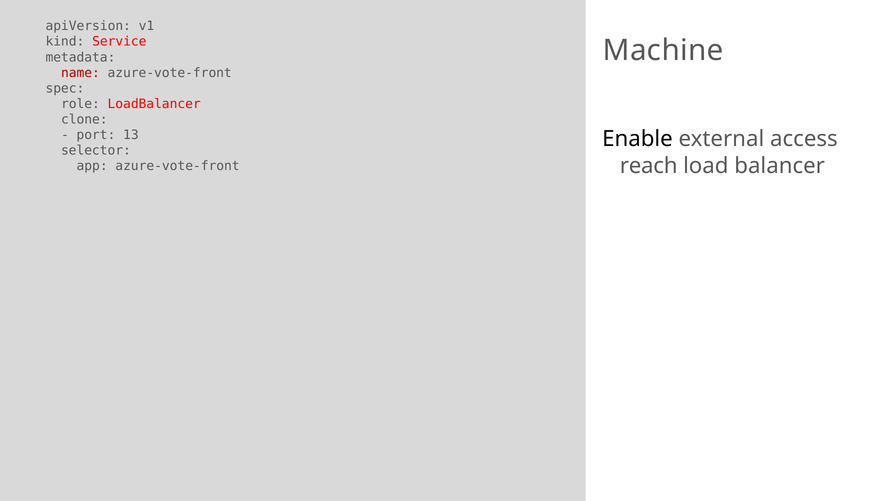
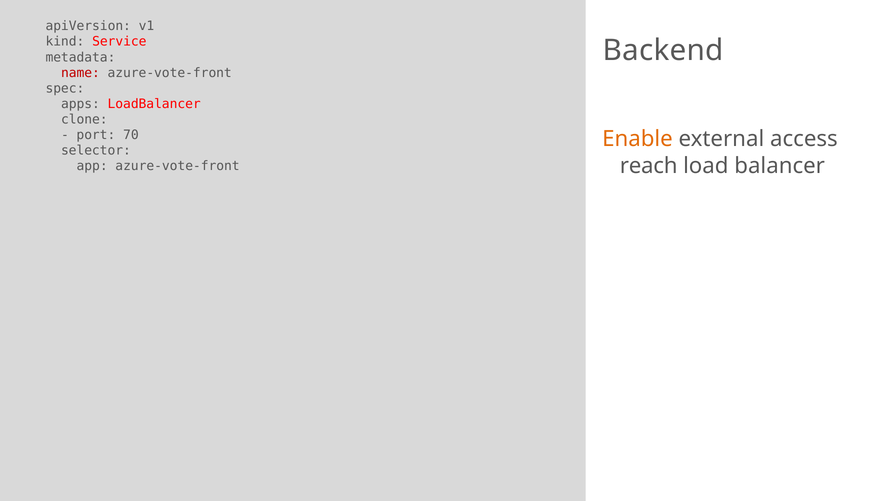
Machine: Machine -> Backend (663, 50)
role: role -> apps (80, 104)
13: 13 -> 70 (131, 135)
Enable colour: black -> orange (637, 139)
